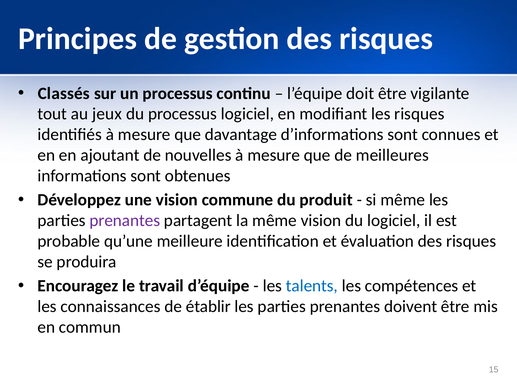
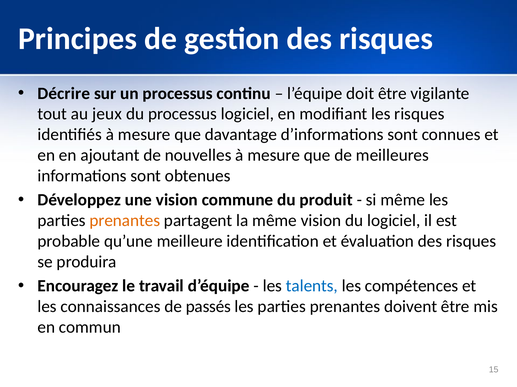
Classés: Classés -> Décrire (64, 94)
prenantes colour: purple -> orange (125, 221)
établir: établir -> passés (208, 307)
